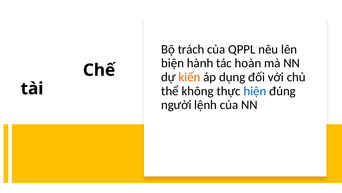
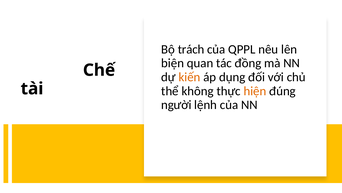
hành: hành -> quan (200, 63)
hoàn: hoàn -> đồng (248, 63)
hiện colour: blue -> orange (255, 91)
